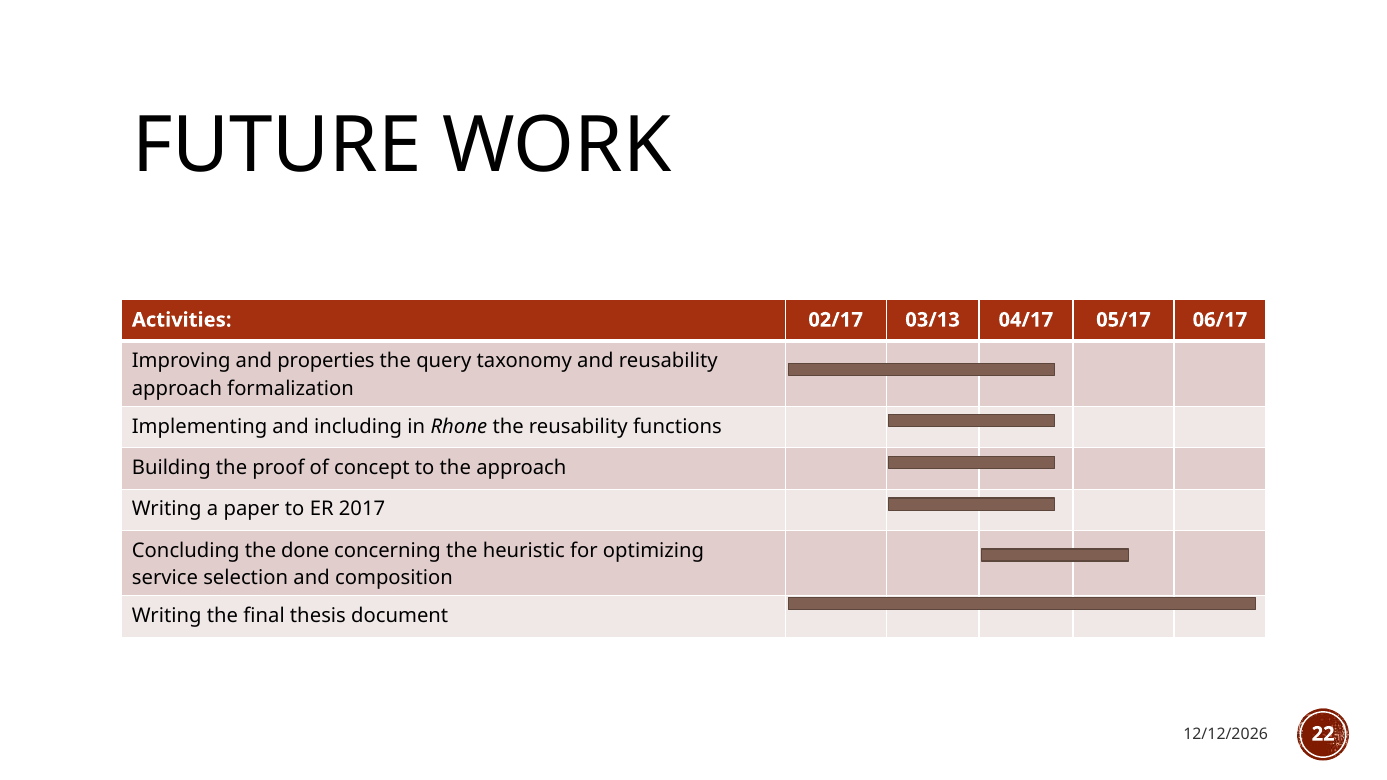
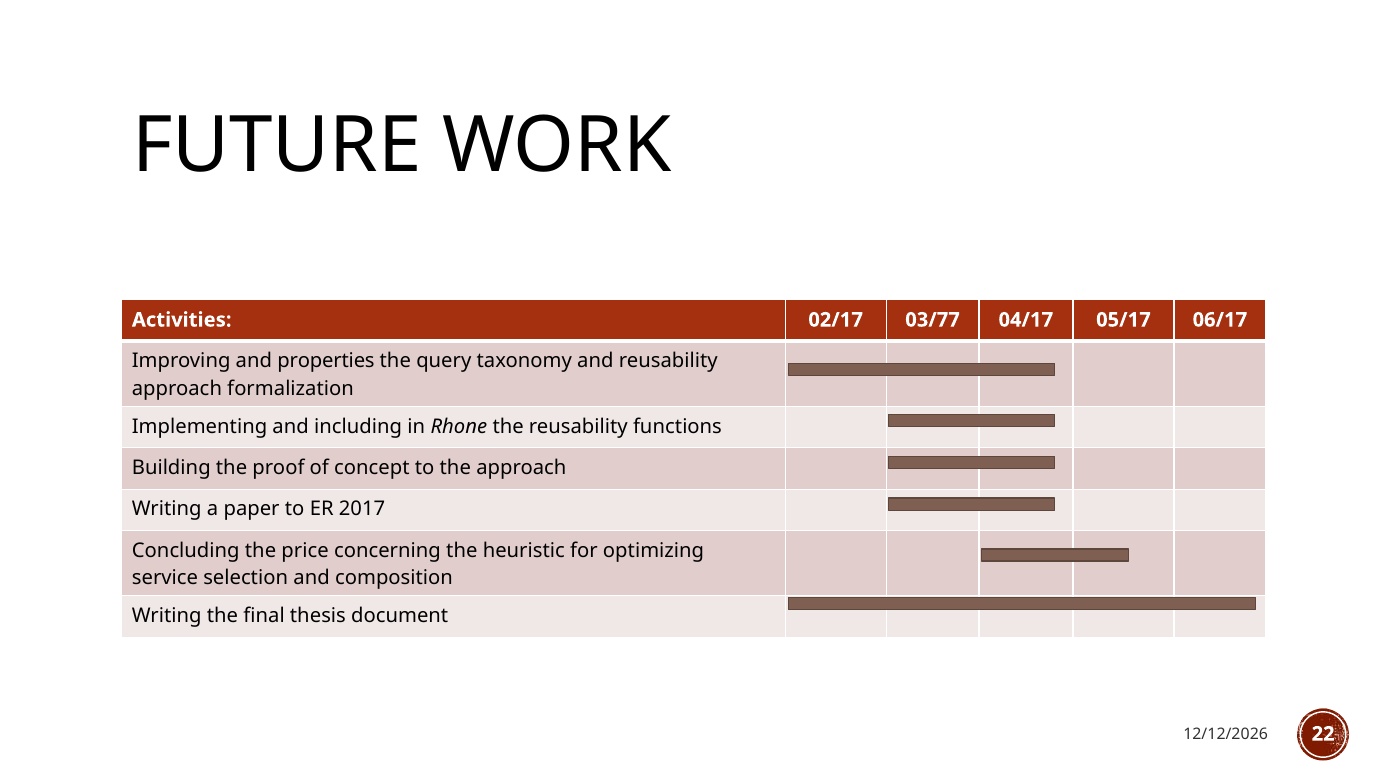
03/13: 03/13 -> 03/77 (933, 320)
done: done -> price (305, 551)
